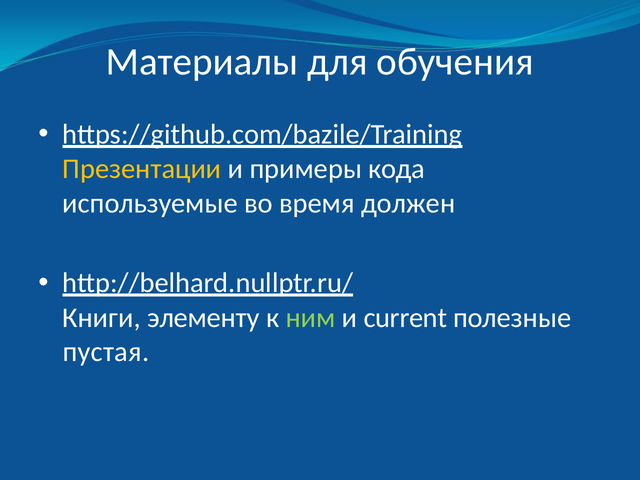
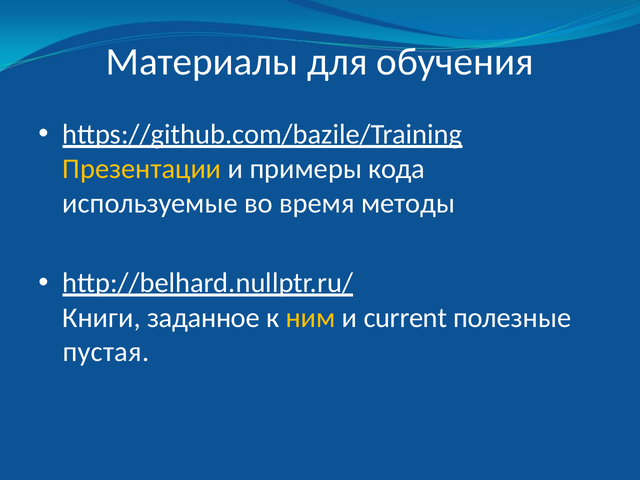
должен: должен -> методы (408, 203)
элементу: элементу -> заданное (203, 318)
ним colour: light green -> yellow (311, 318)
